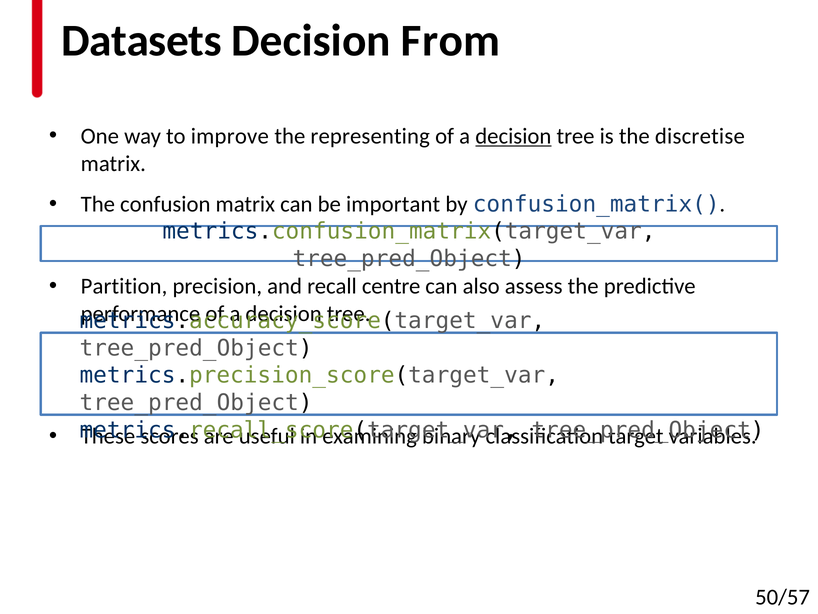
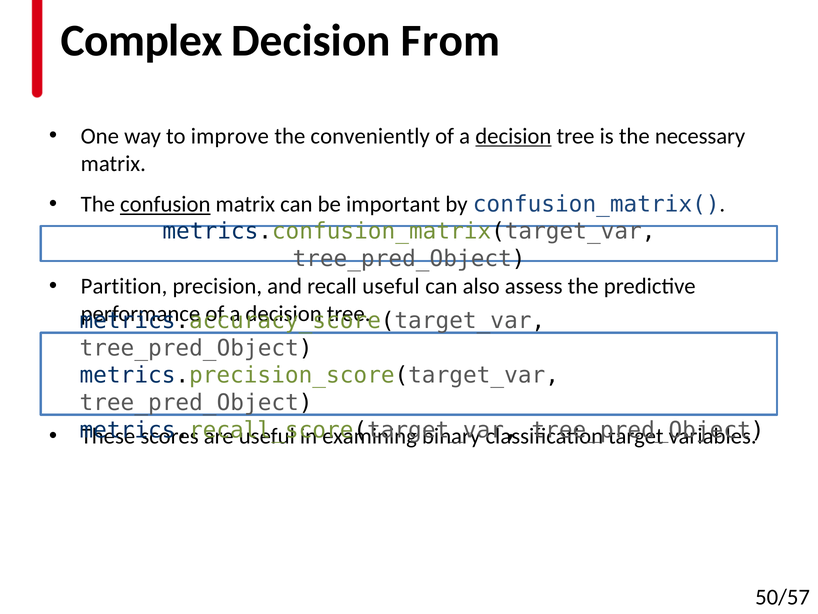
Datasets: Datasets -> Complex (141, 41)
representing: representing -> conveniently (370, 136)
discretise: discretise -> necessary (700, 136)
confusion underline: none -> present (165, 204)
recall centre: centre -> useful (391, 286)
